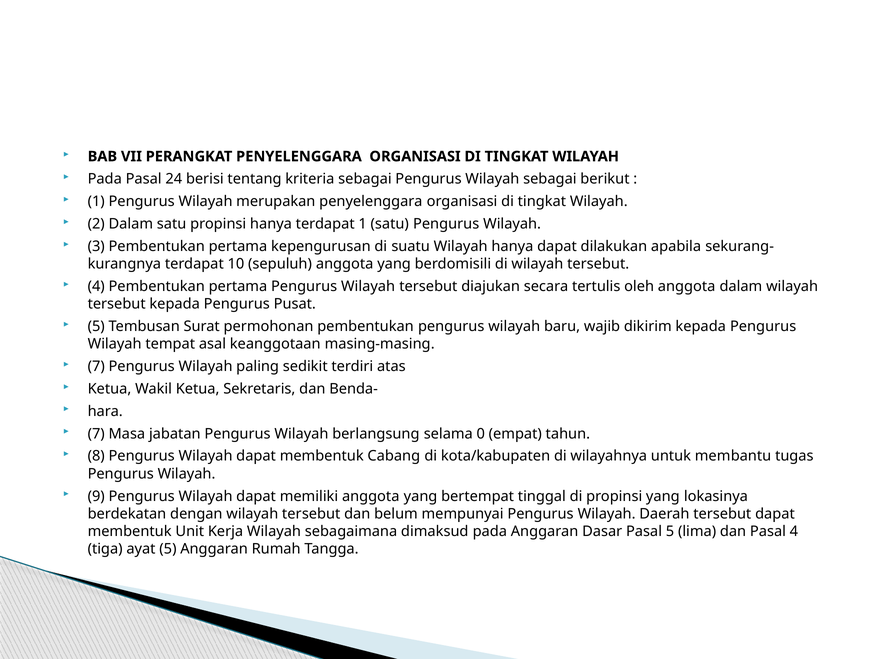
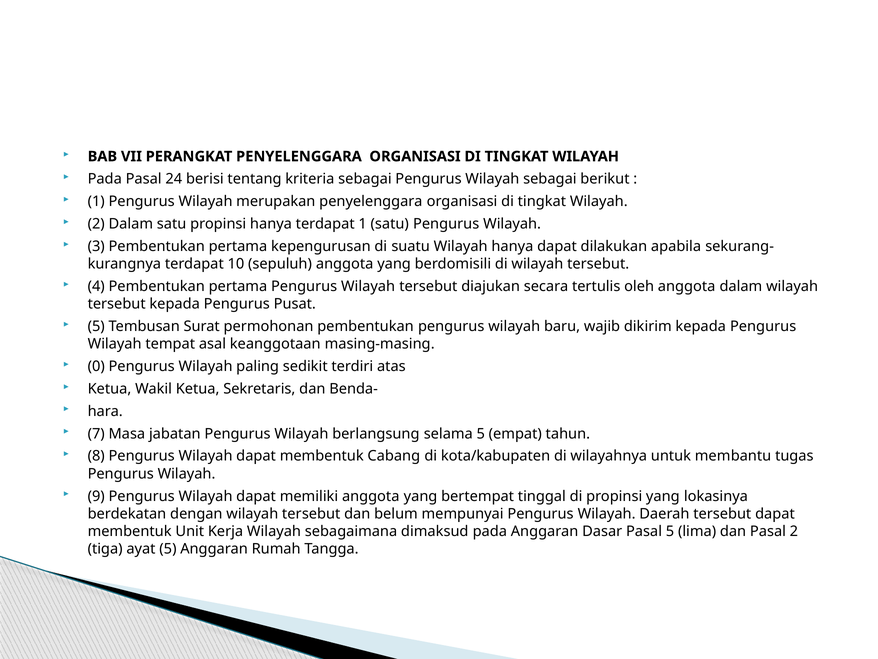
7: 7 -> 0 (96, 366)
selama 0: 0 -> 5 (481, 433)
Pasal 4: 4 -> 2 (794, 531)
